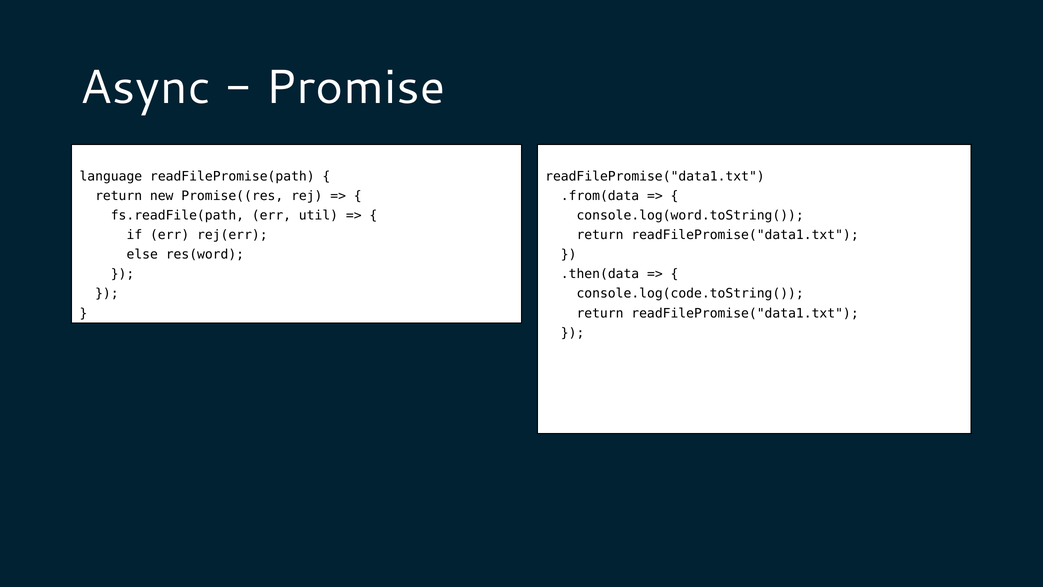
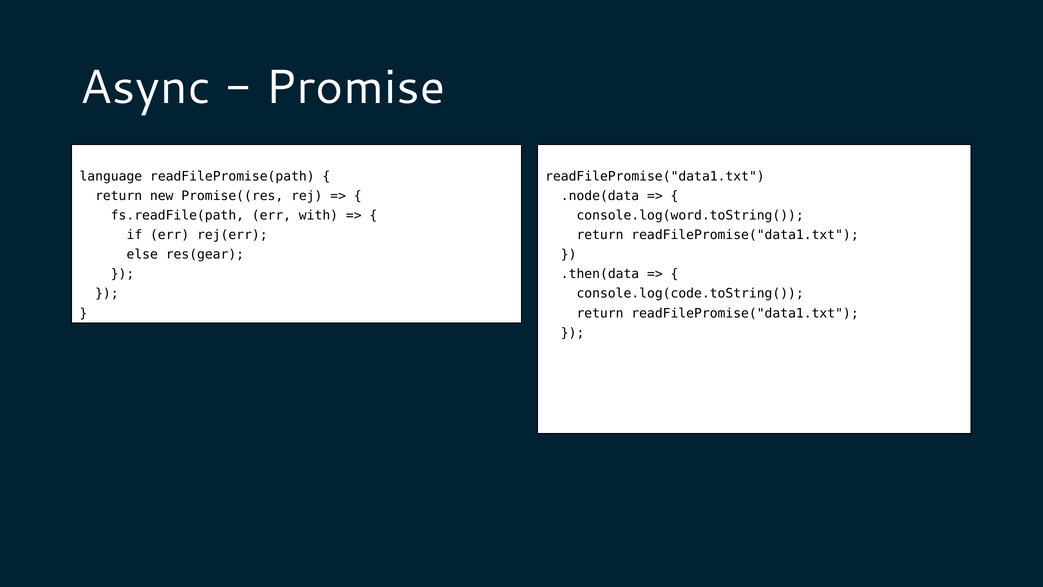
.from(data: .from(data -> .node(data (600, 196)
util: util -> with (318, 216)
res(word: res(word -> res(gear (205, 255)
